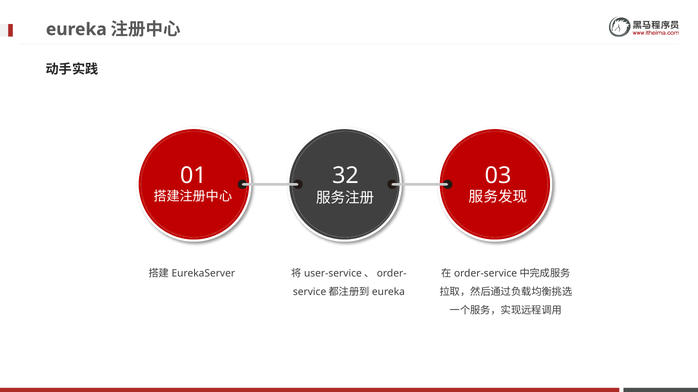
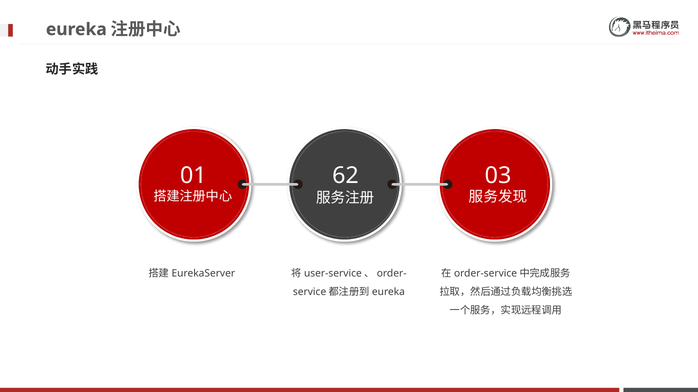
32: 32 -> 62 (346, 176)
